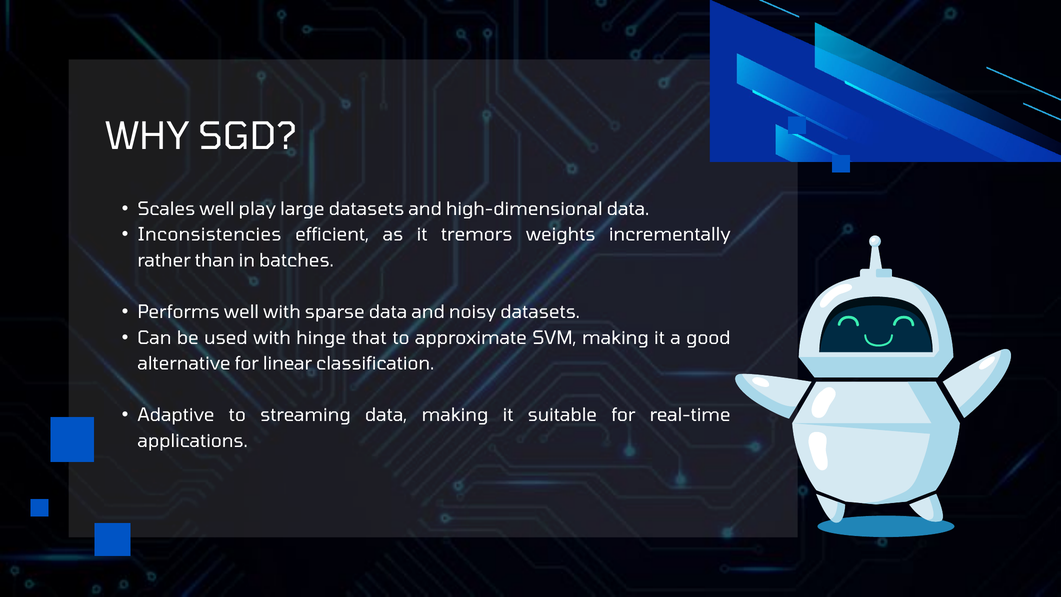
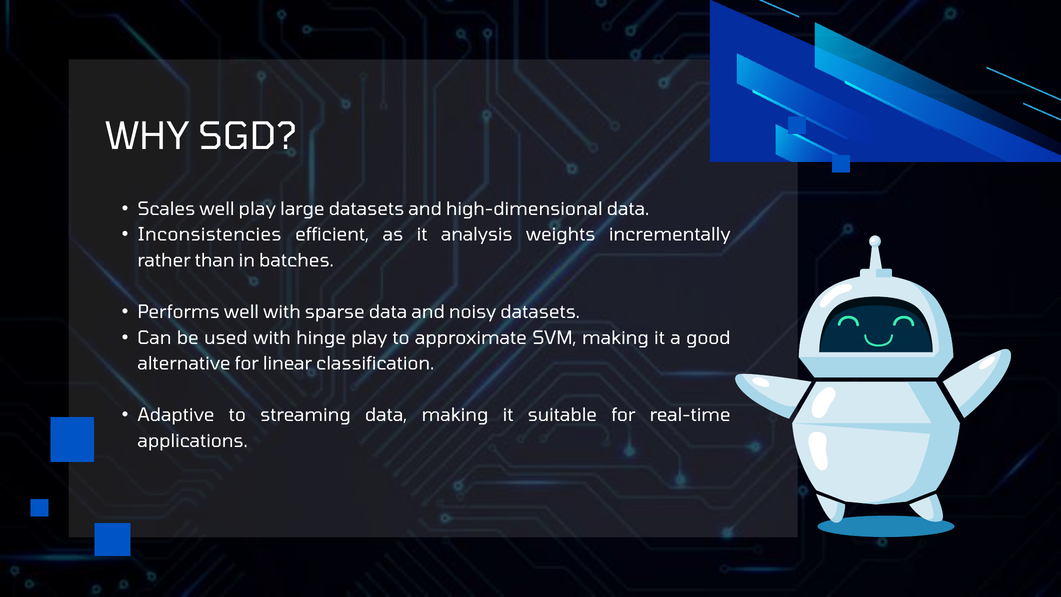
tremors: tremors -> analysis (477, 235)
hinge that: that -> play (369, 338)
